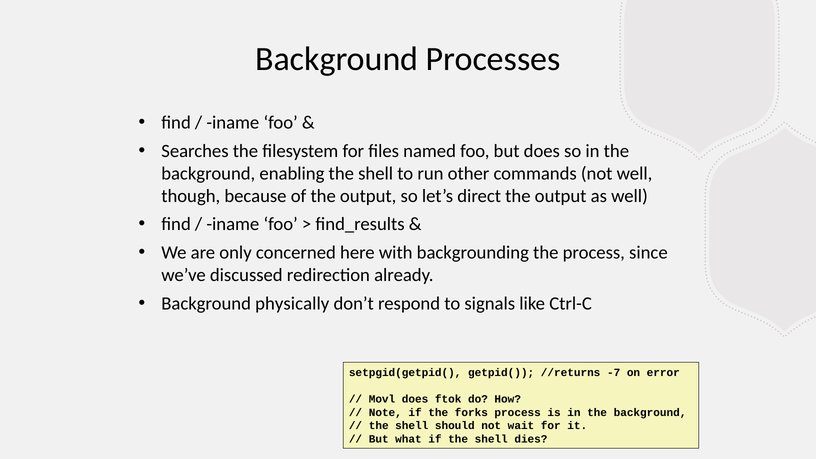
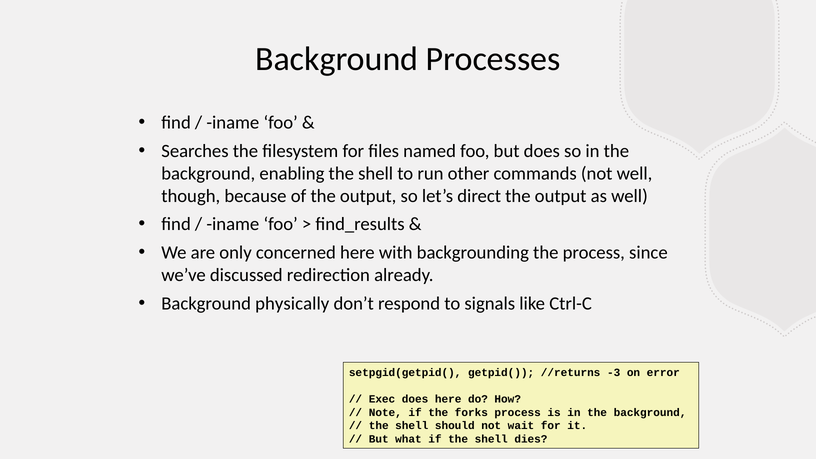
-7: -7 -> -3 (614, 373)
Movl: Movl -> Exec (382, 399)
does ftok: ftok -> here (448, 399)
